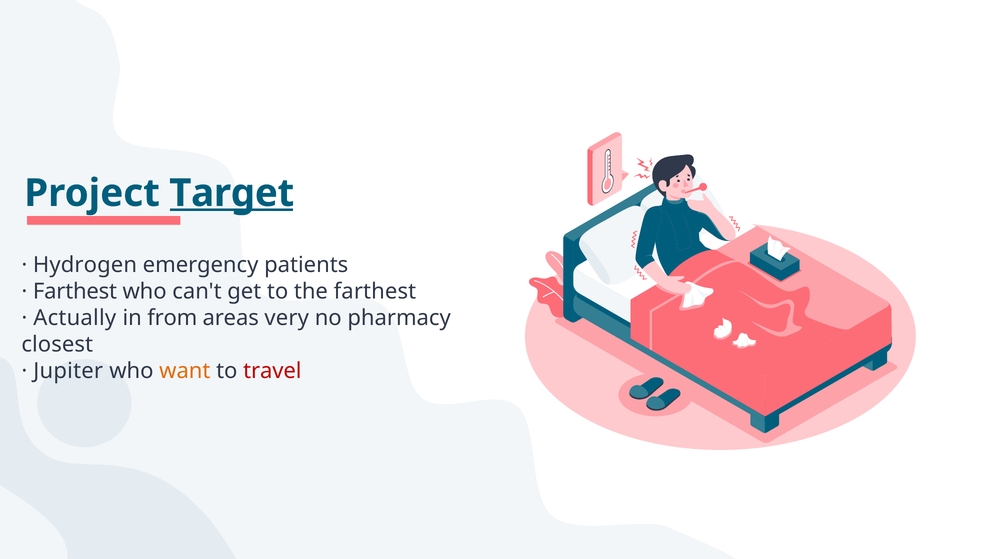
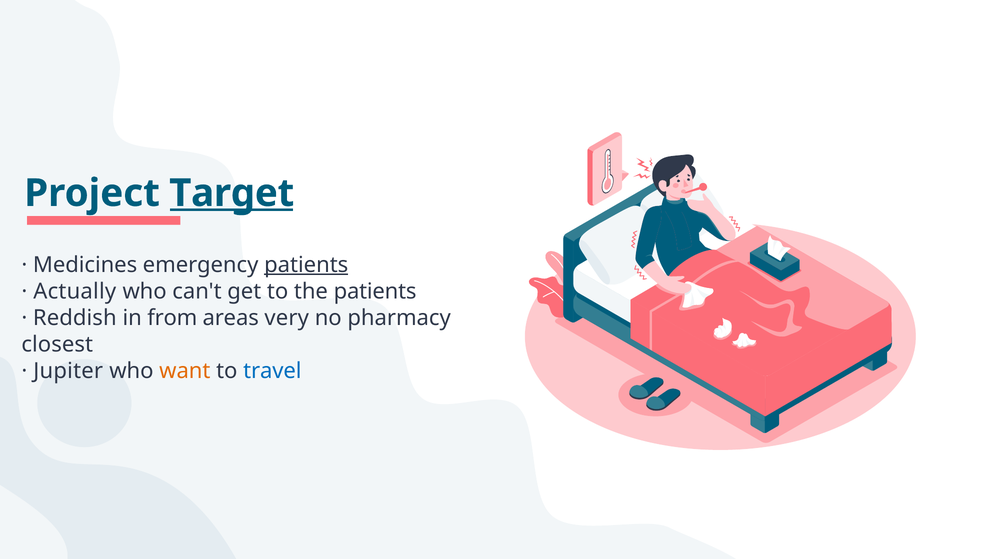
Hydrogen: Hydrogen -> Medicines (85, 265)
patients underline: none -> present (306, 265)
Farthest: Farthest -> Actually (75, 291)
the farthest: farthest -> patients (375, 291)
Actually: Actually -> Reddish (75, 318)
travel colour: red -> blue (272, 371)
